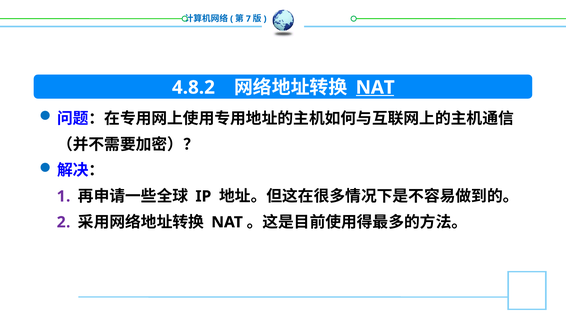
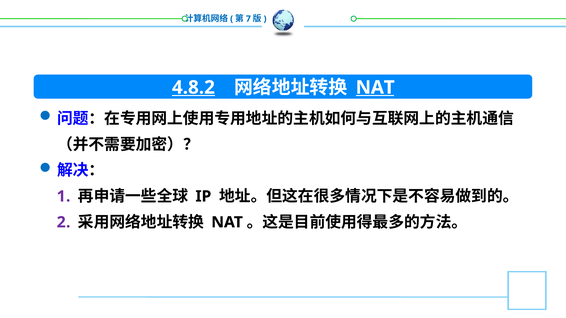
4.8.2 underline: none -> present (193, 88)
